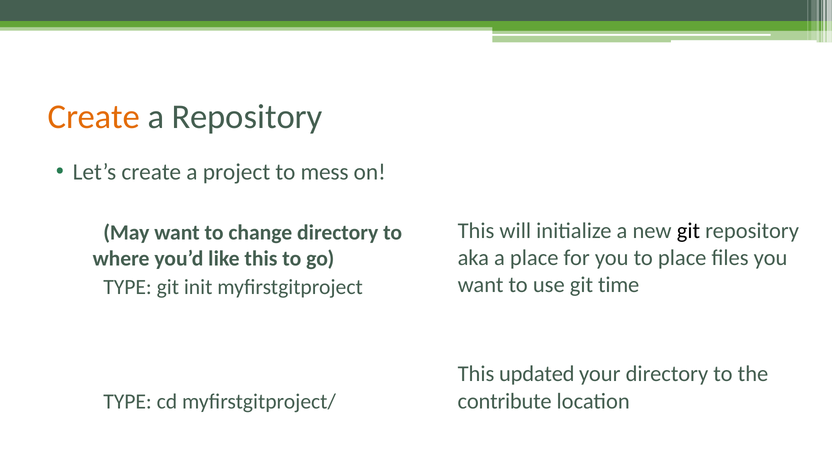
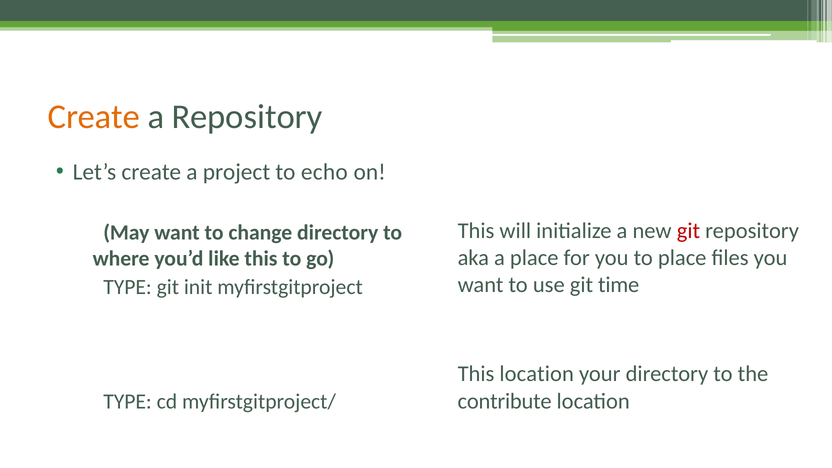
mess: mess -> echo (324, 172)
git colour: black -> red (688, 231)
This updated: updated -> location (537, 374)
